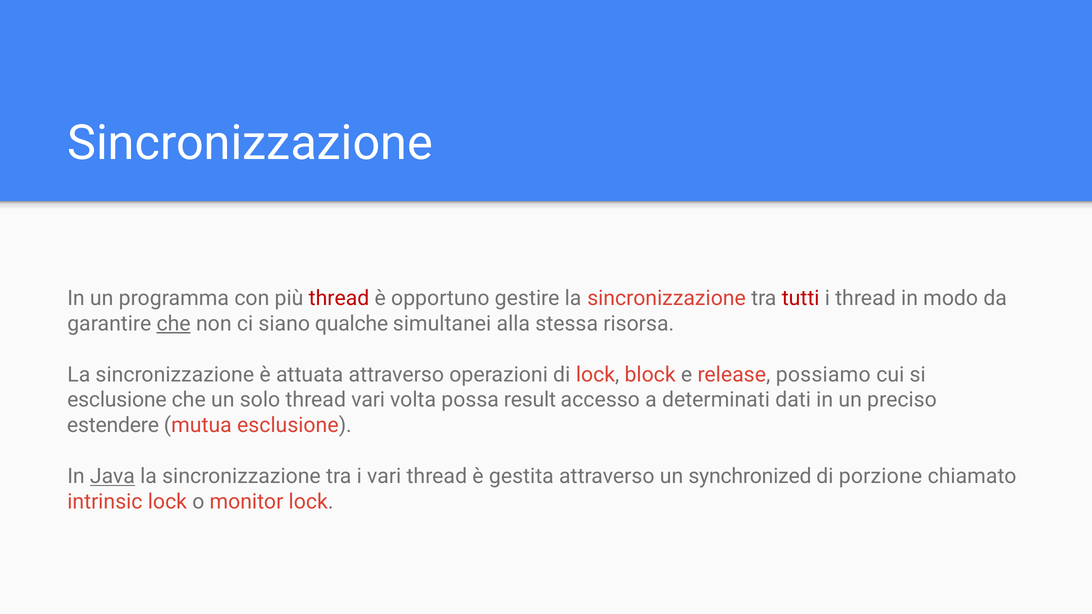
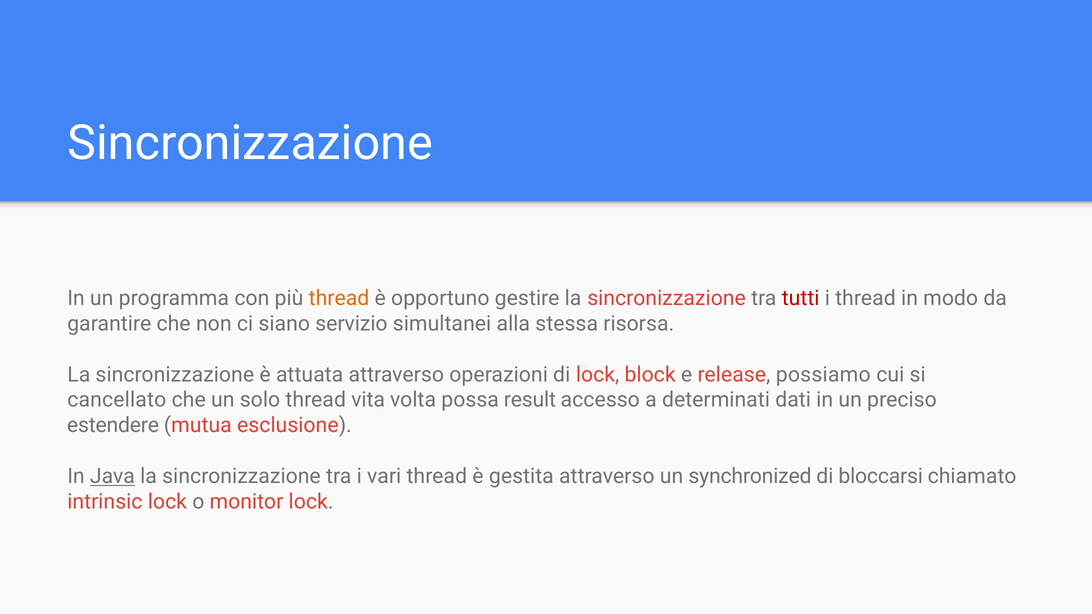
thread colour: red -> orange (339, 298)
che underline: present -> none (174, 324)
qualche: qualche -> servizio (351, 324)
esclusione: esclusione -> cancellato (117, 400)
thread vari: vari -> vita (368, 400)
porzione: porzione -> bloccarsi (881, 477)
